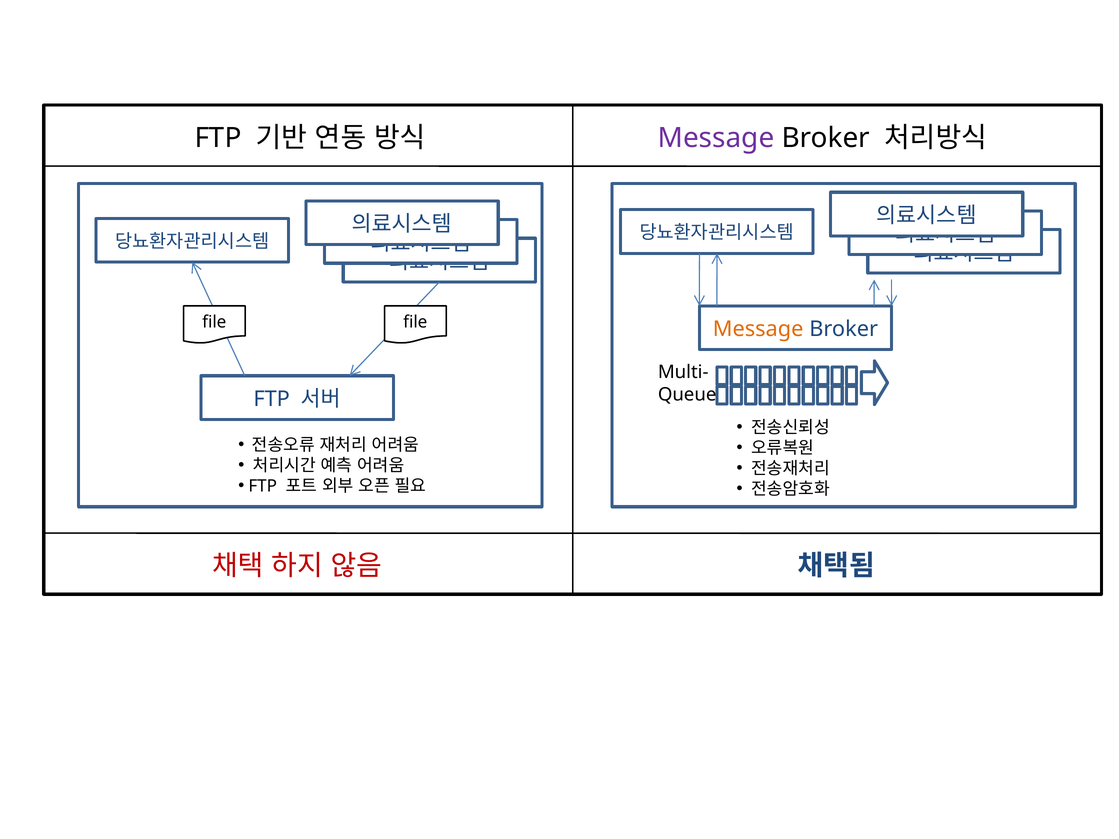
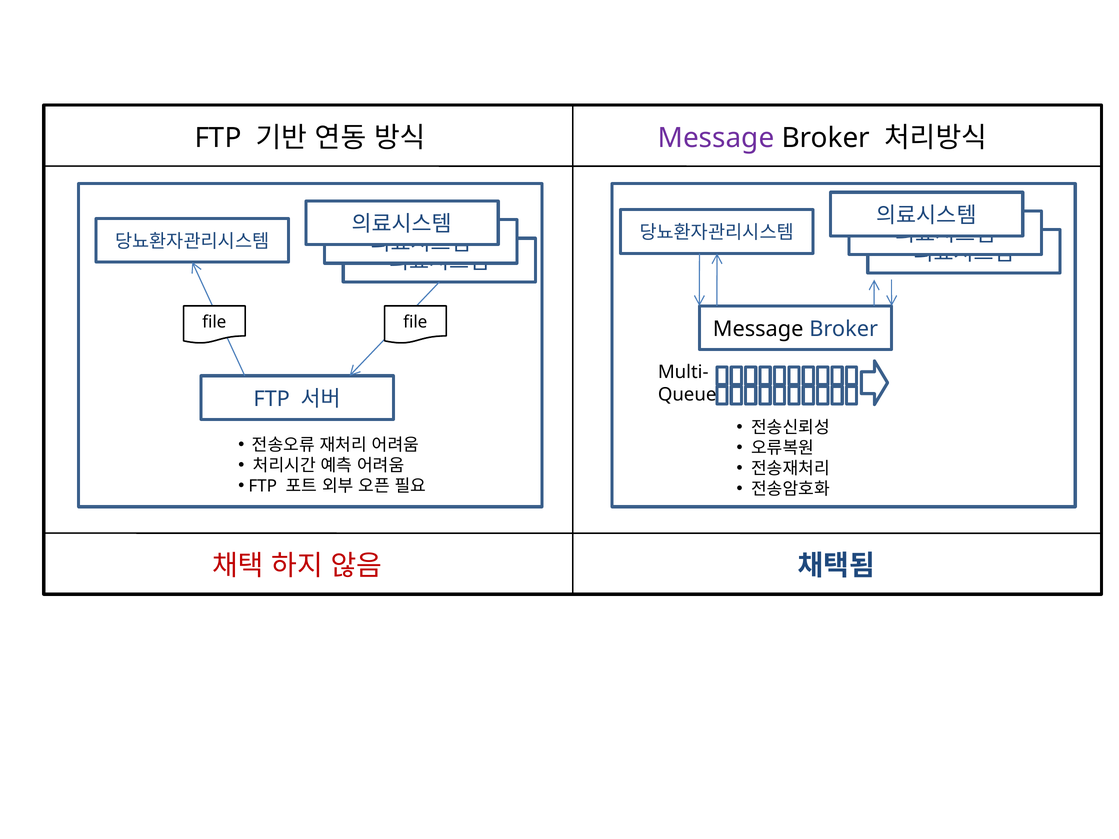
Message colour: orange -> black (758, 329)
